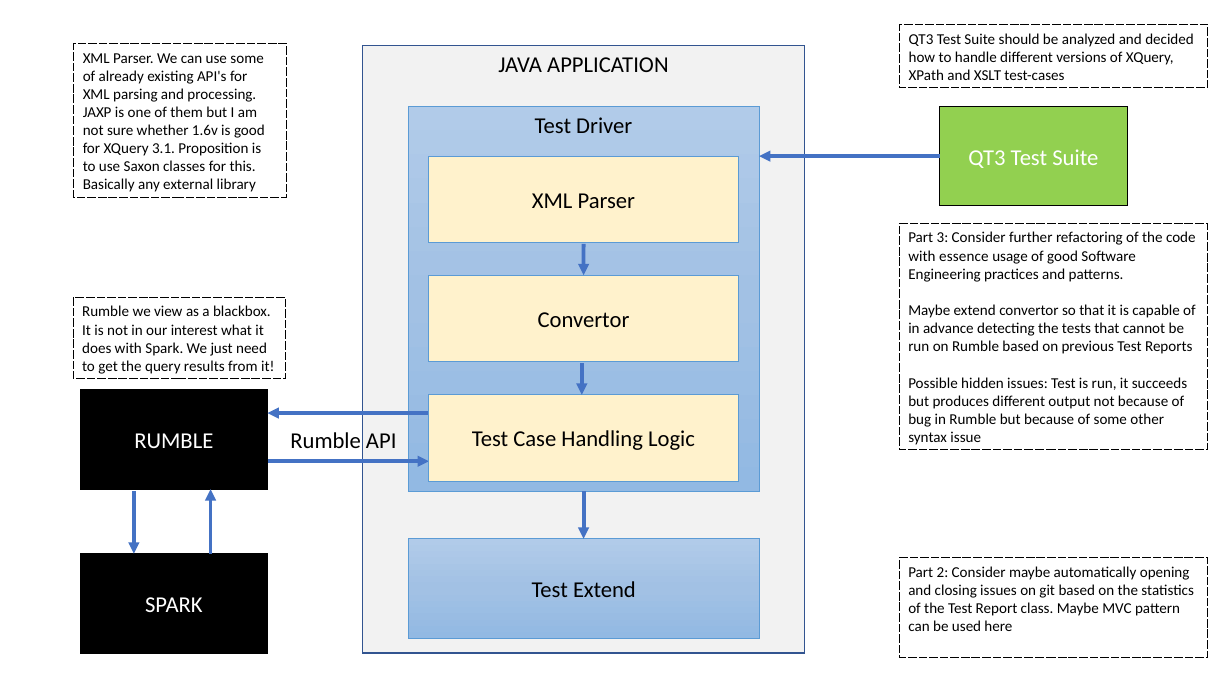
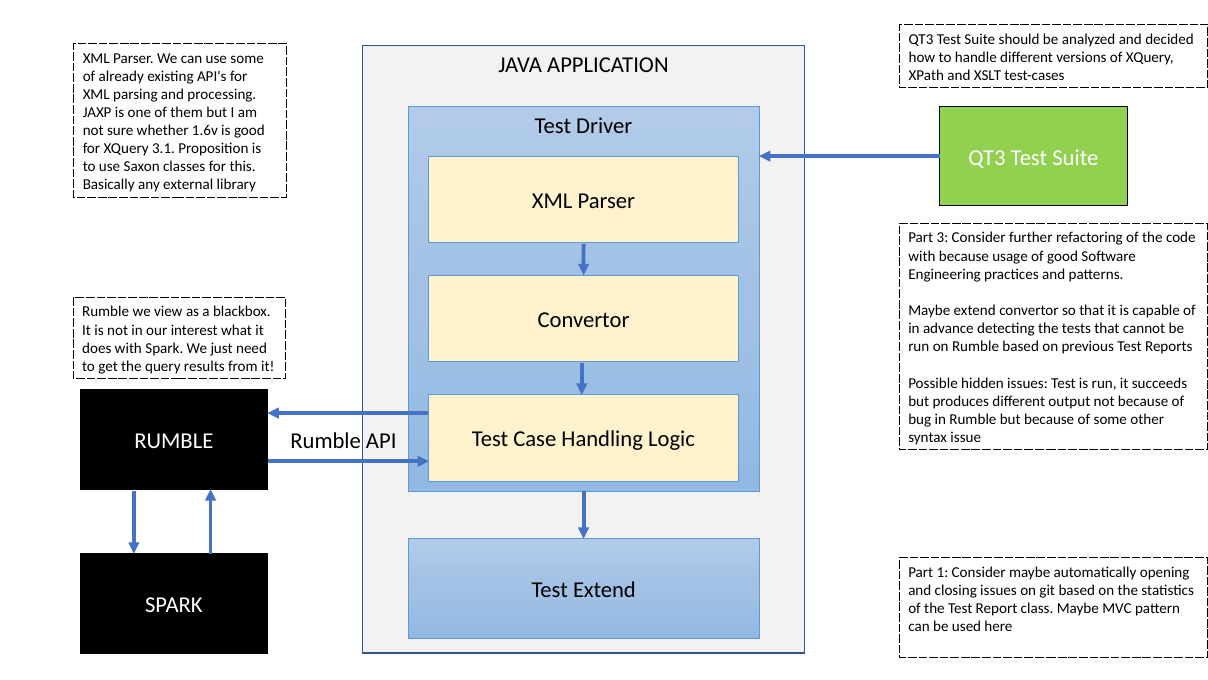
with essence: essence -> because (964, 256)
2: 2 -> 1 (943, 572)
